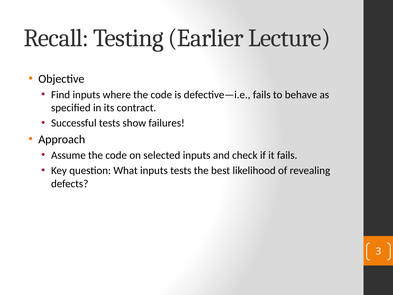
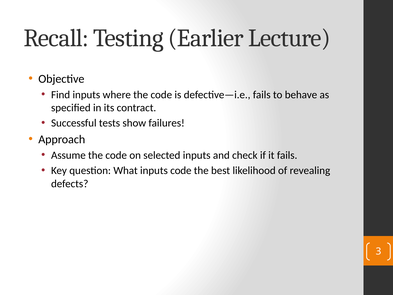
inputs tests: tests -> code (181, 170)
